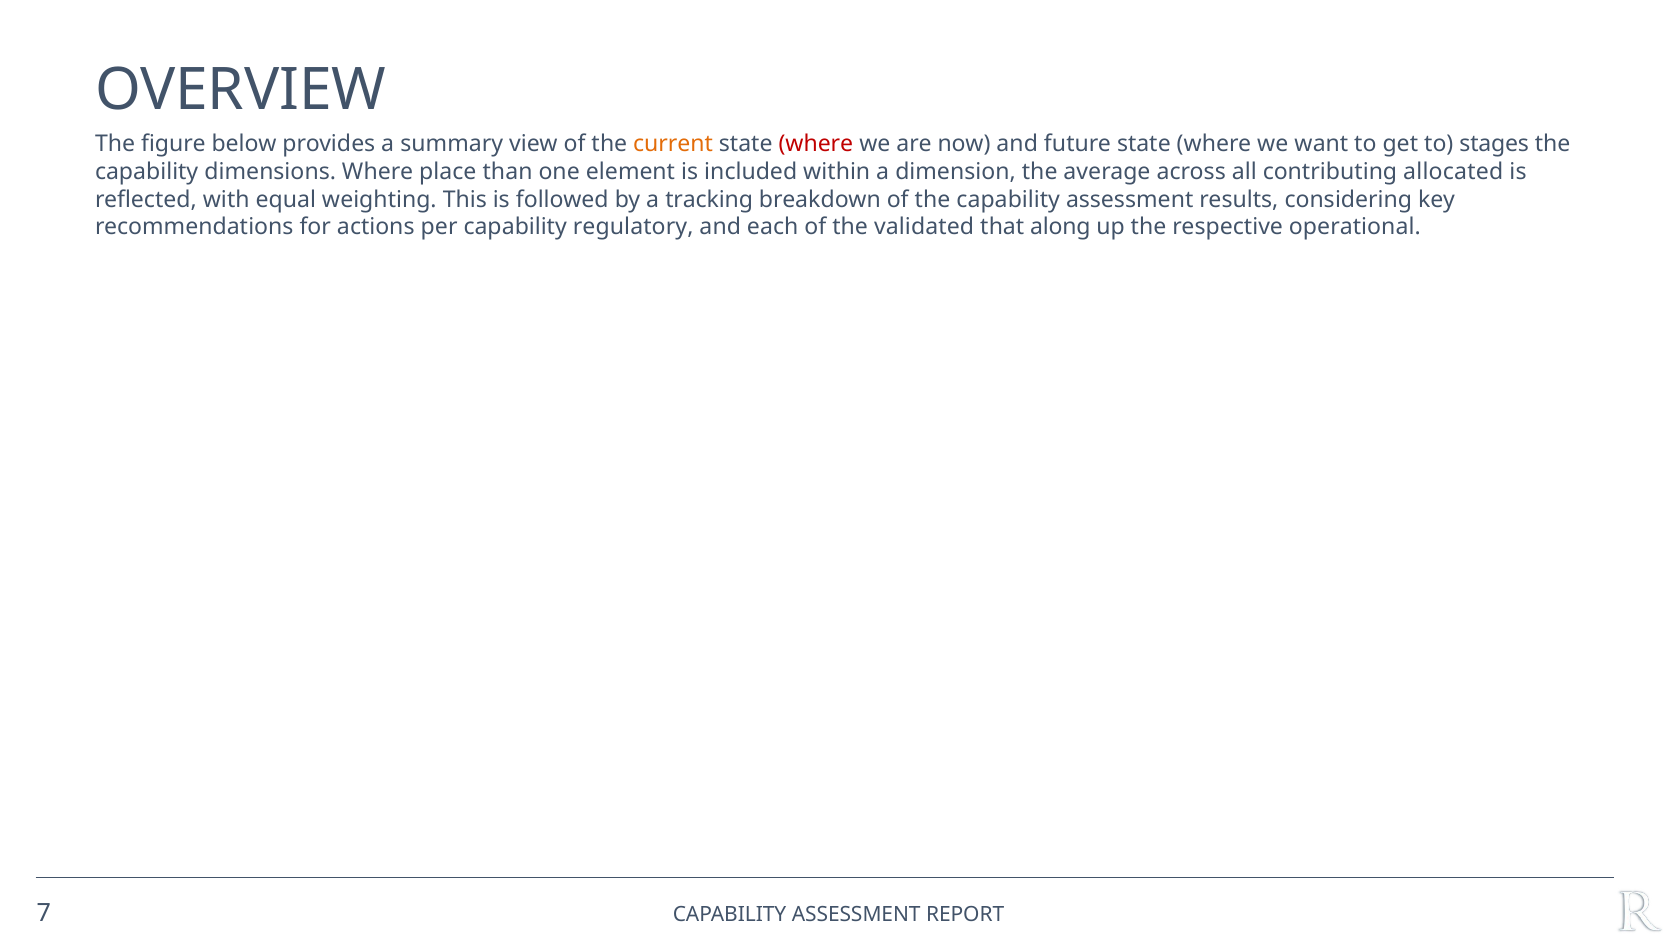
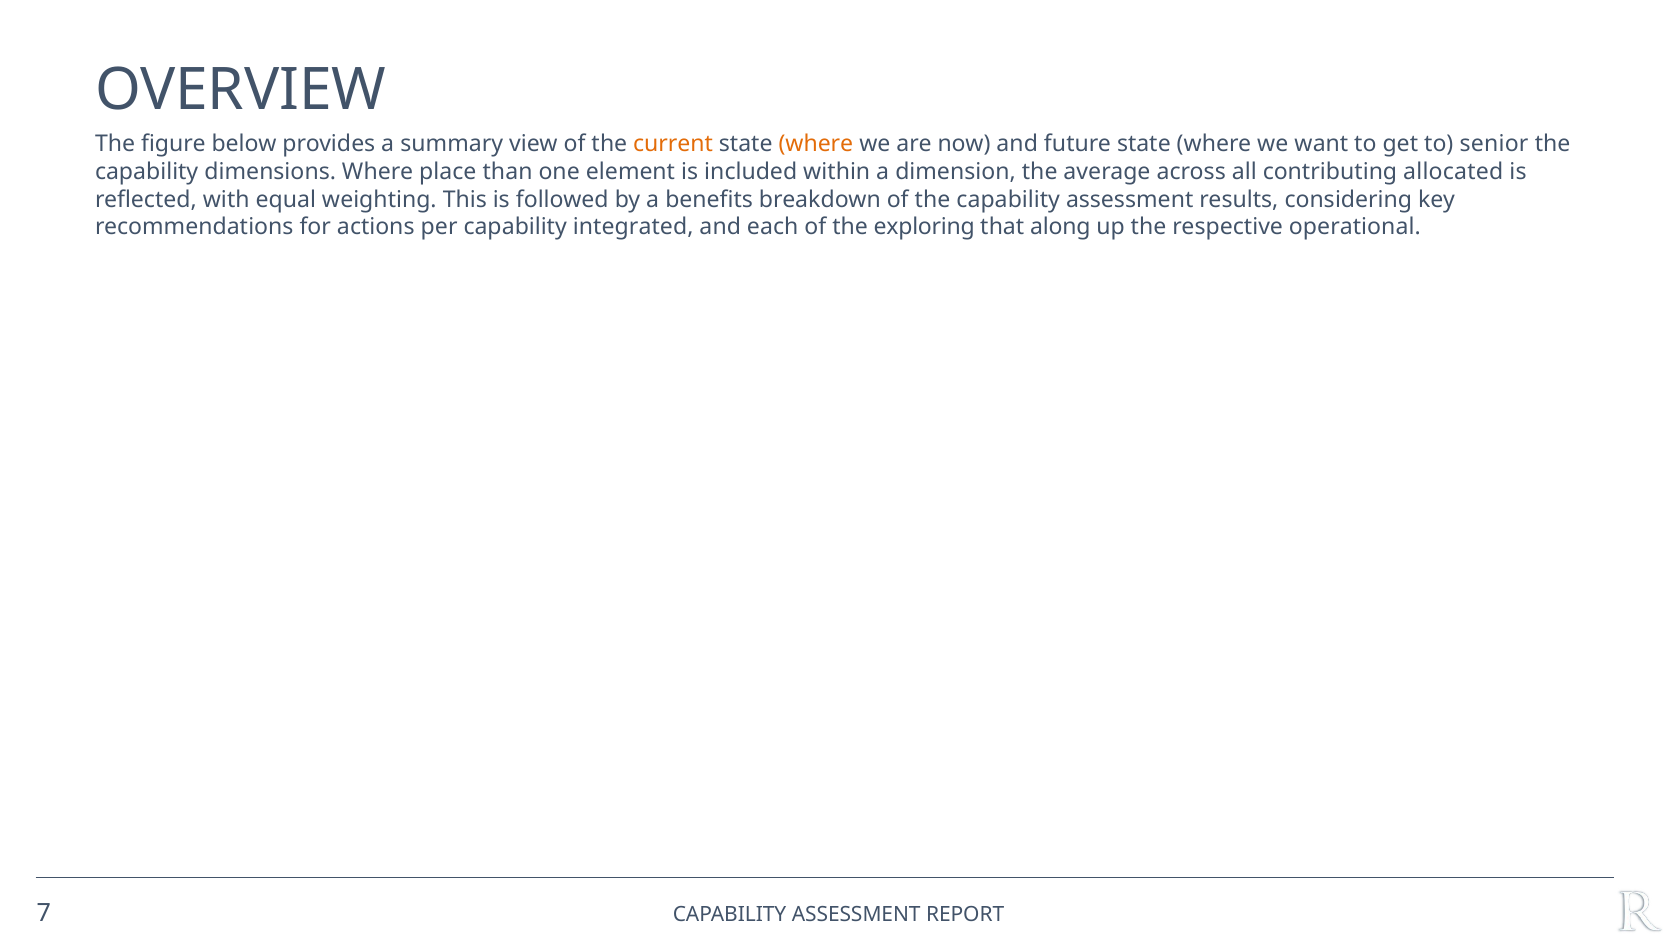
where colour: red -> orange (816, 144)
stages: stages -> senior (1494, 144)
tracking: tracking -> benefits (709, 199)
regulatory: regulatory -> integrated (633, 227)
validated: validated -> exploring (924, 227)
